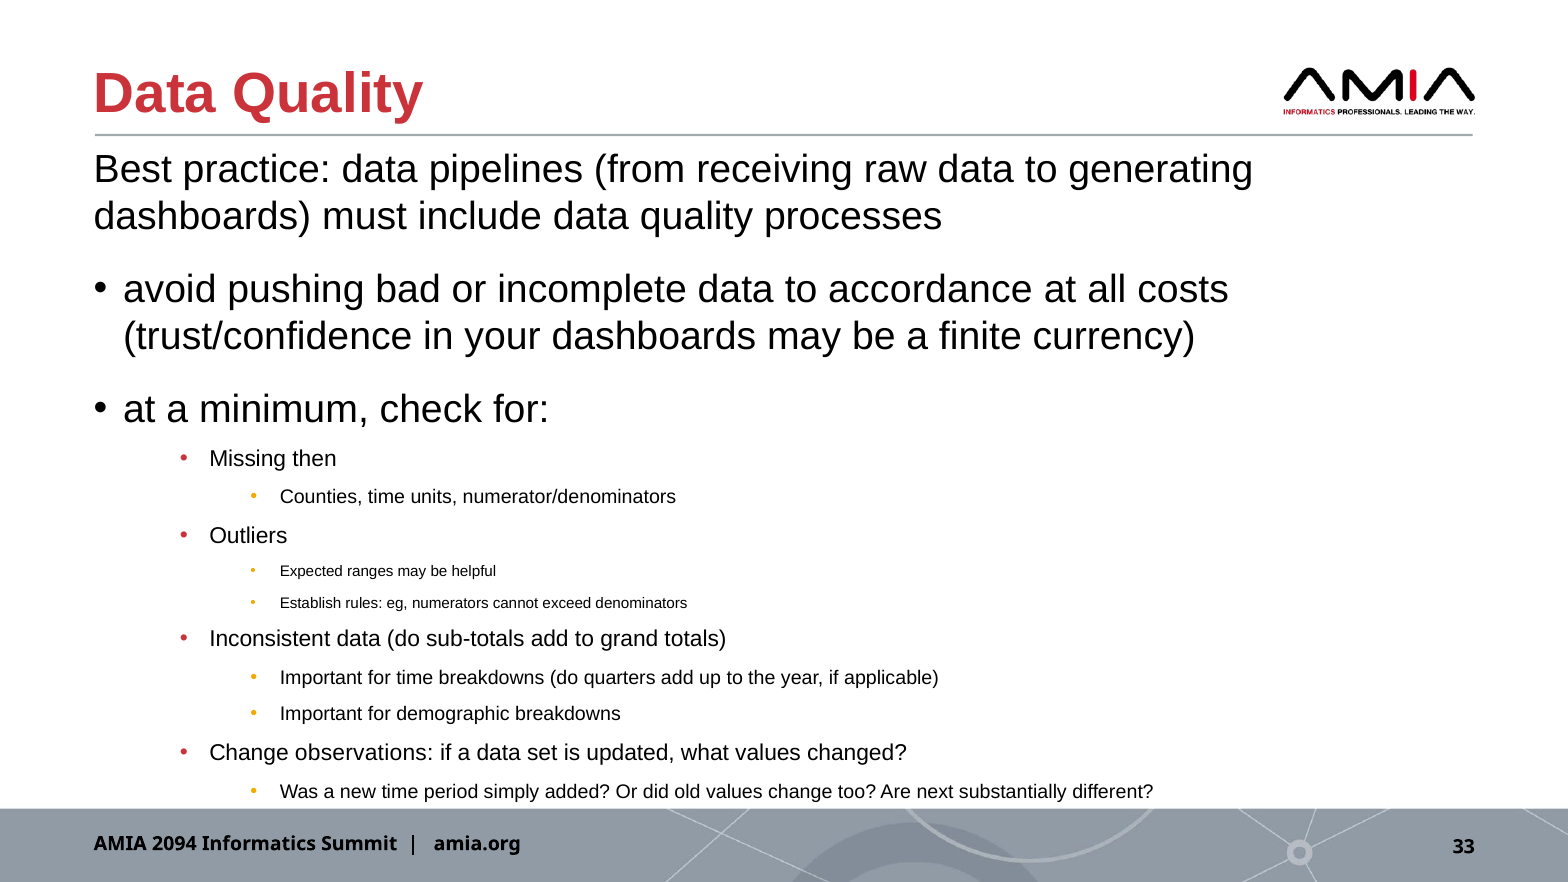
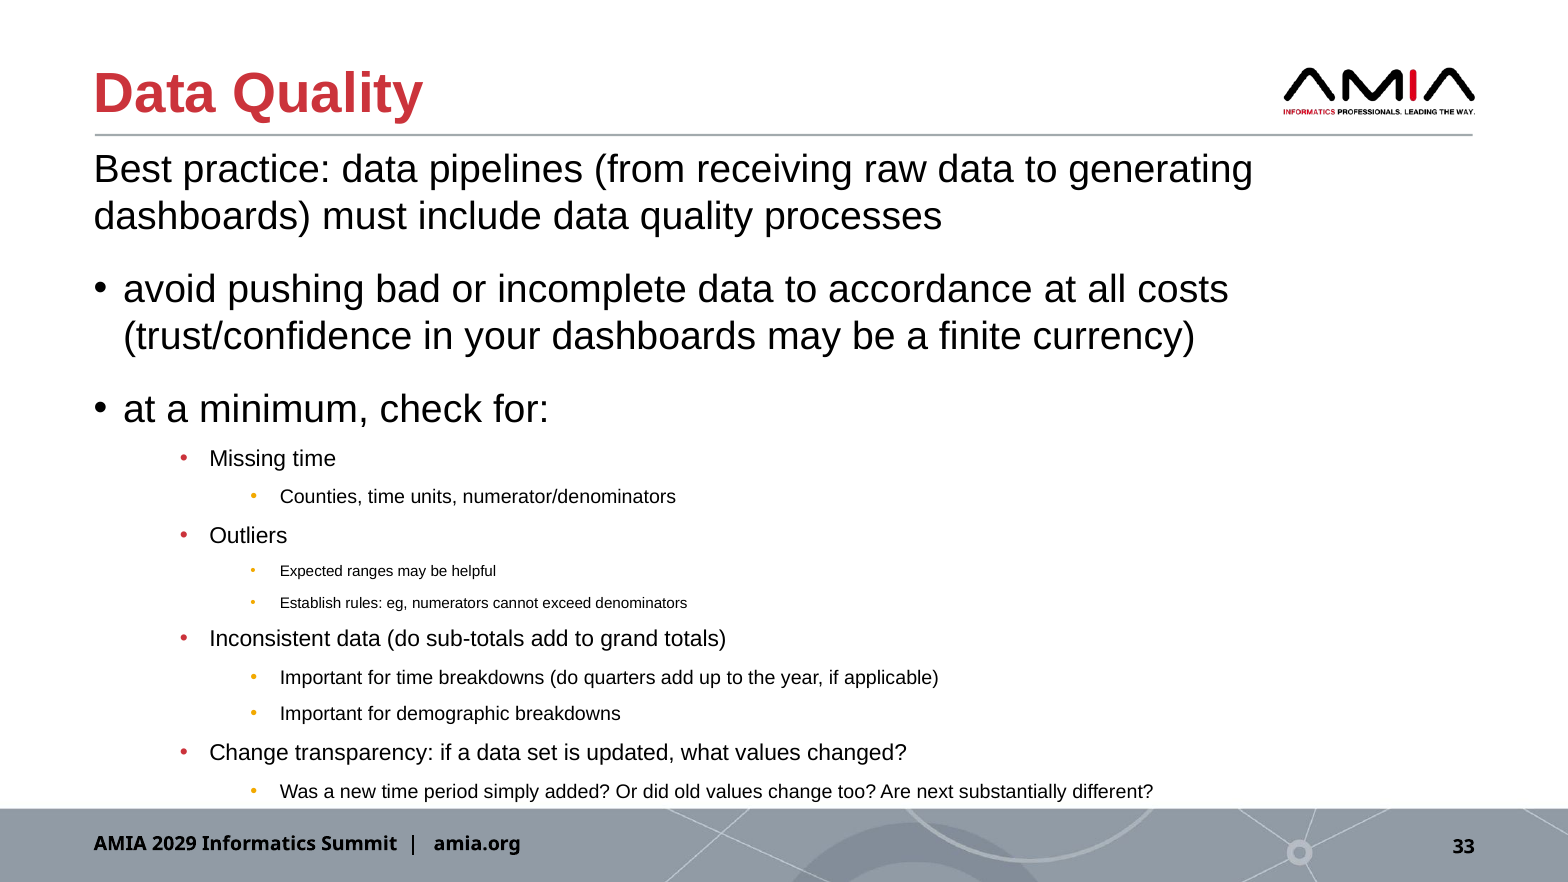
Missing then: then -> time (314, 459)
observations: observations -> transparency (364, 753)
2094: 2094 -> 2029 (174, 844)
